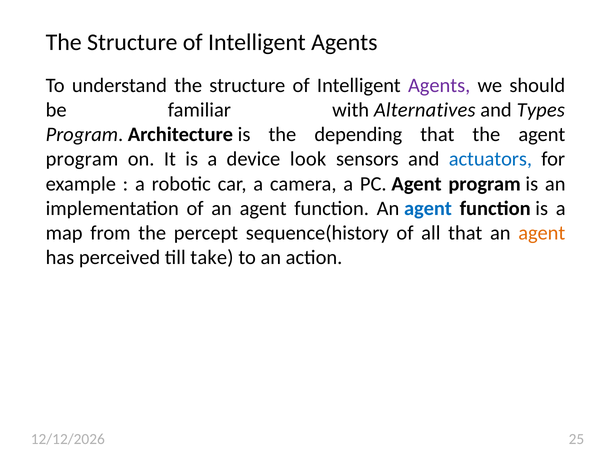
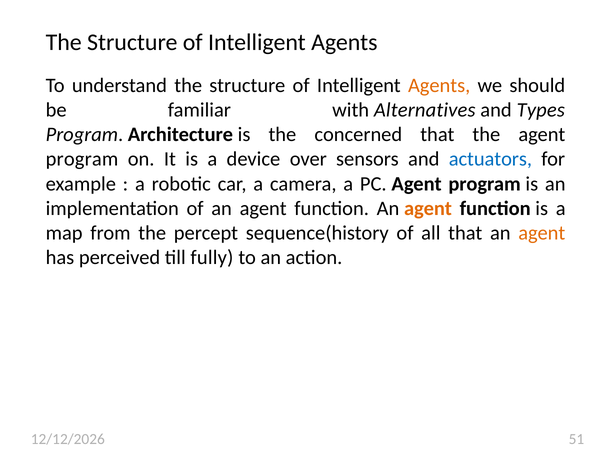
Agents colour: purple -> orange (439, 85)
depending: depending -> concerned (358, 135)
look: look -> over (308, 159)
agent colour: blue -> orange (428, 208)
take: take -> fully (212, 258)
25: 25 -> 51 (576, 439)
